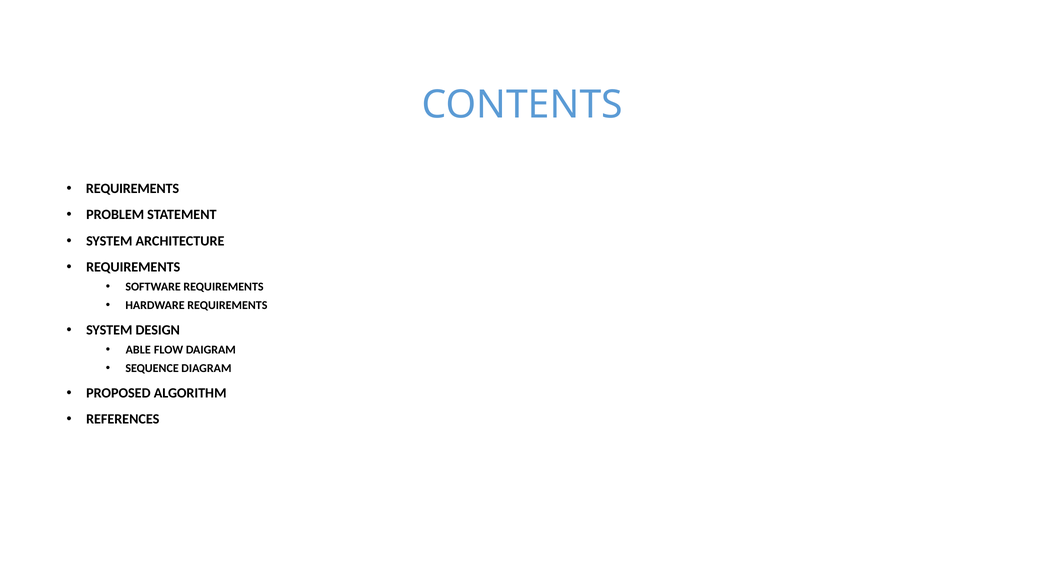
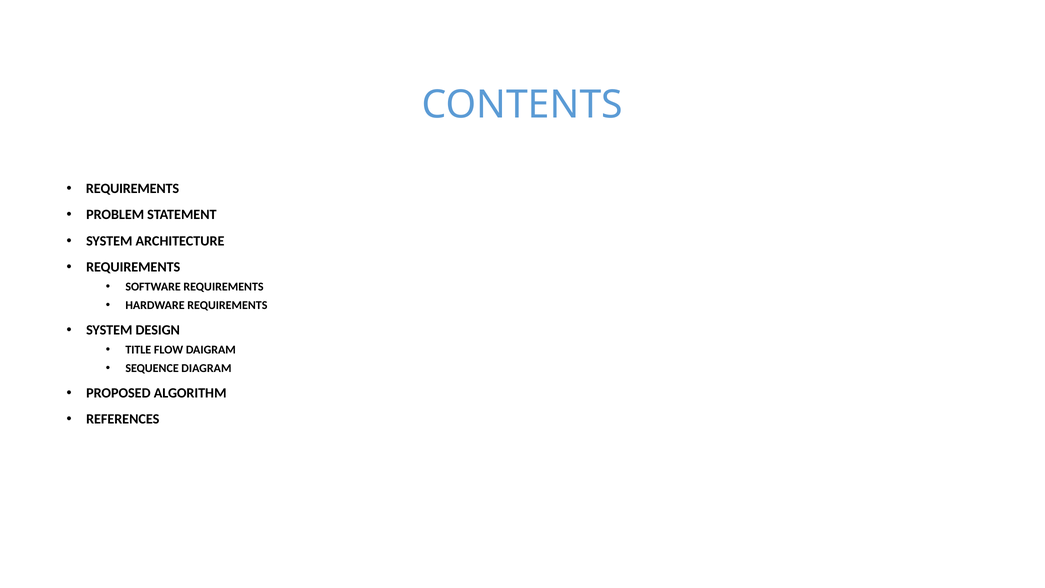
ABLE: ABLE -> TITLE (138, 350)
